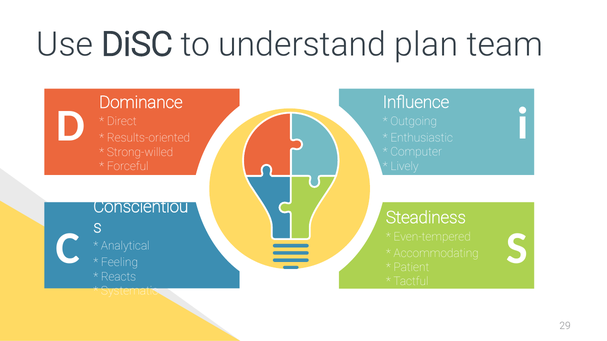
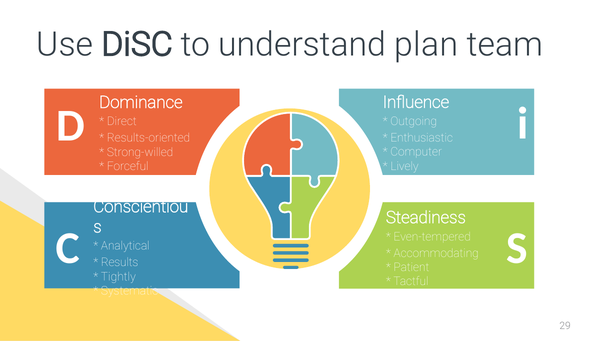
Feeling: Feeling -> Results (120, 263)
Reacts: Reacts -> Tightly (118, 277)
